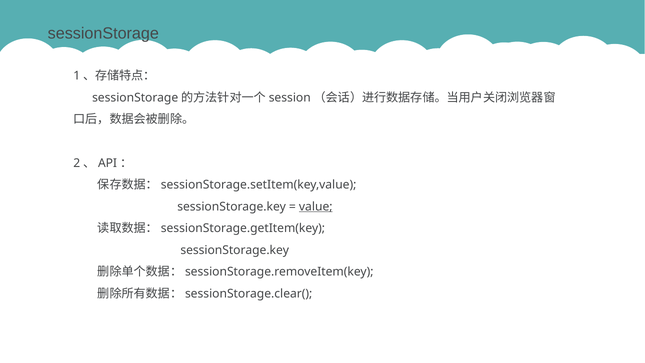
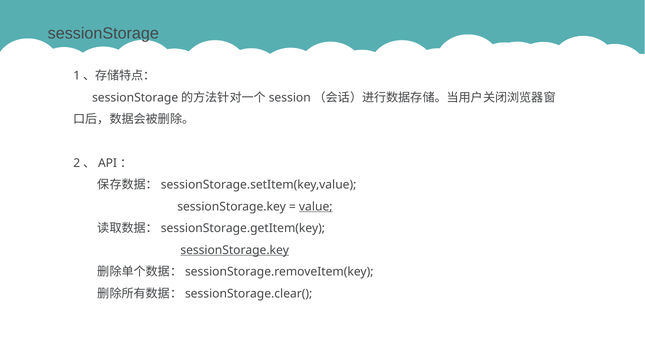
sessionStorage.key underline: none -> present (235, 250)
